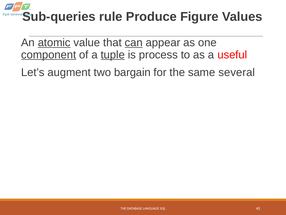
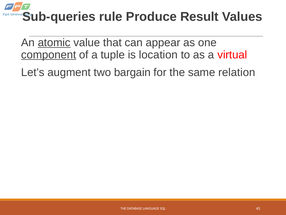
Figure: Figure -> Result (199, 17)
can underline: present -> none (134, 43)
tuple underline: present -> none (113, 55)
process: process -> location (158, 55)
useful: useful -> virtual (232, 55)
several: several -> relation (237, 72)
